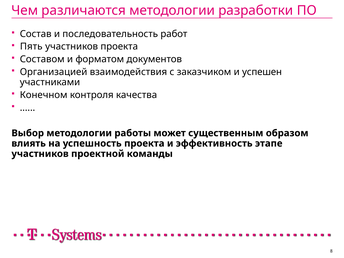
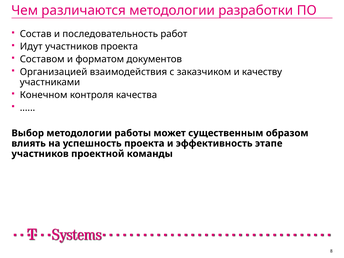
Пять: Пять -> Идут (31, 47)
успешен: успешен -> качеству (262, 72)
